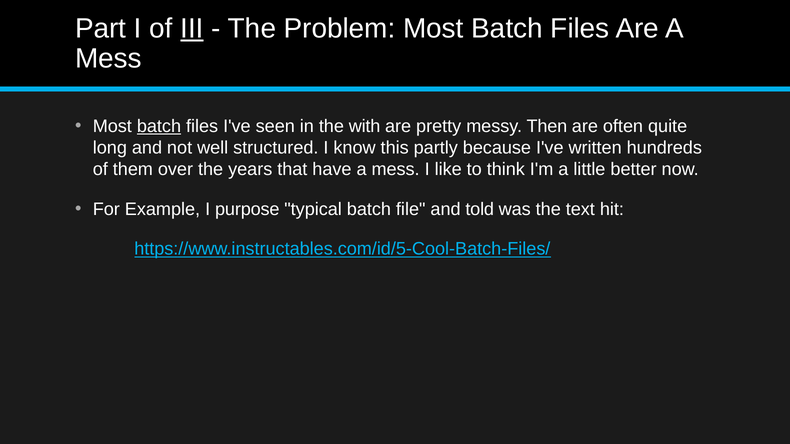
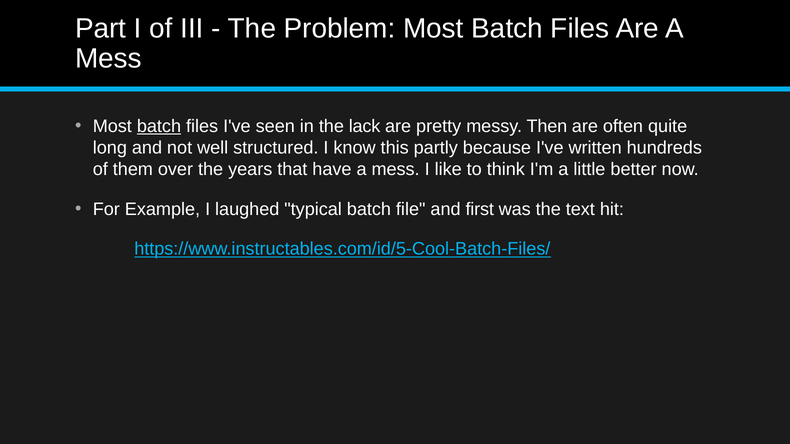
III underline: present -> none (192, 28)
with: with -> lack (365, 126)
purpose: purpose -> laughed (247, 209)
told: told -> first (480, 209)
